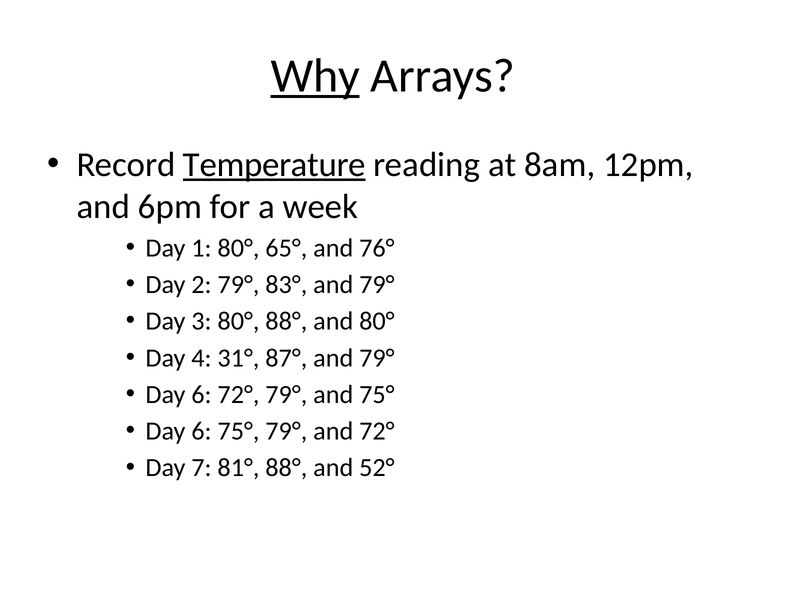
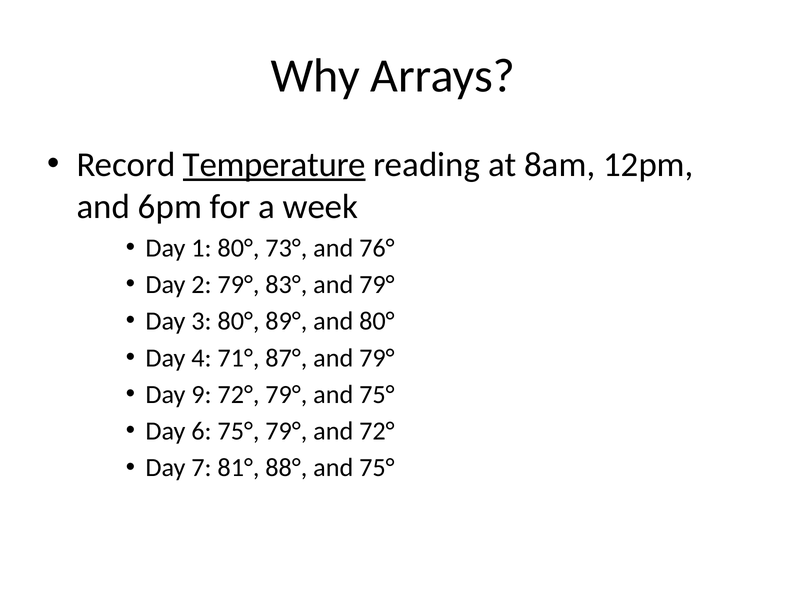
Why underline: present -> none (315, 76)
65°: 65° -> 73° (286, 248)
80° 88°: 88° -> 89° (286, 322)
31°: 31° -> 71° (238, 358)
6: 6 -> 9 (201, 395)
88° and 52°: 52° -> 75° (377, 468)
